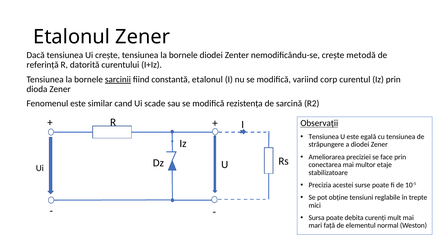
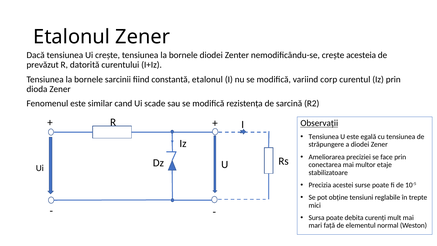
metodă: metodă -> acesteia (361, 55)
referință: referință -> prevăzut (43, 65)
sarcinii underline: present -> none (118, 79)
